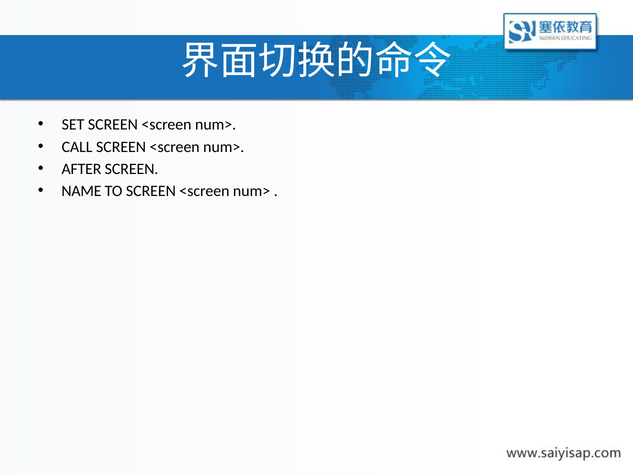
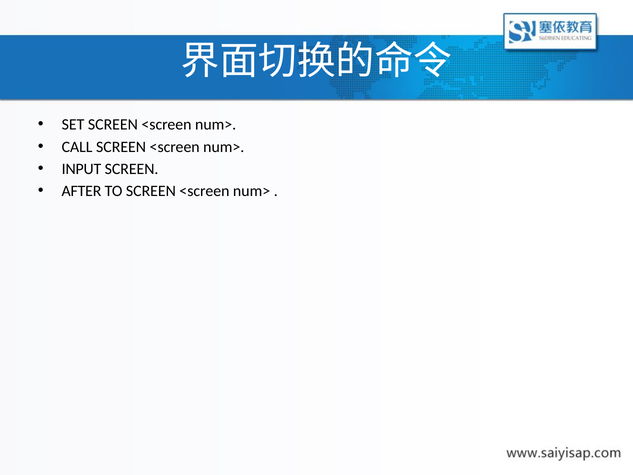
AFTER: AFTER -> INPUT (81, 169)
NAME: NAME -> AFTER (81, 191)
